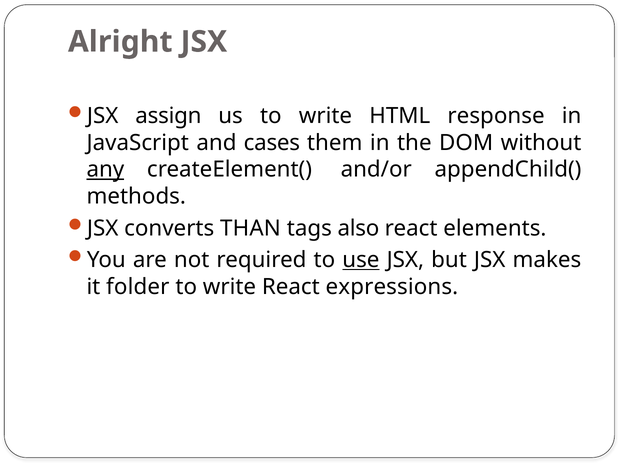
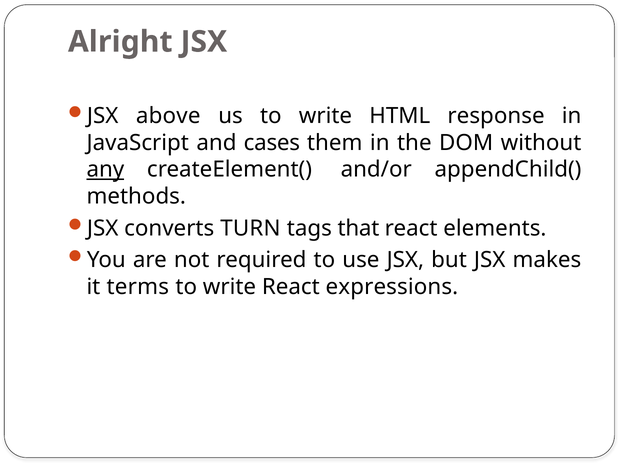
assign: assign -> above (168, 116)
THAN: THAN -> TURN (250, 228)
also: also -> that (358, 228)
use underline: present -> none (361, 260)
folder: folder -> terms (138, 287)
